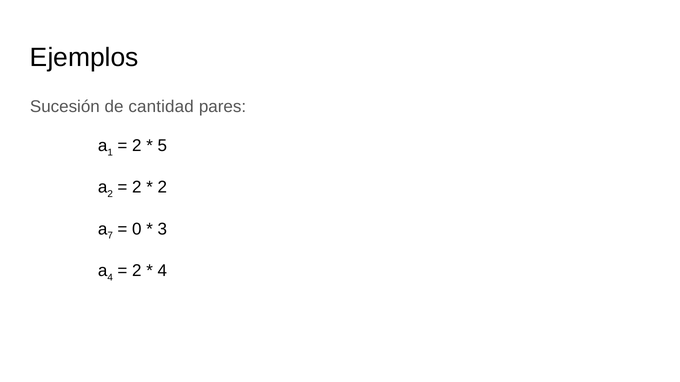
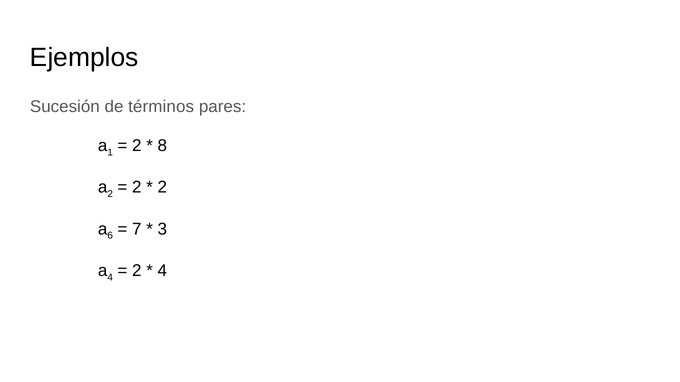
cantidad: cantidad -> términos (161, 107)
5: 5 -> 8 (162, 146)
7: 7 -> 6 (110, 236)
0: 0 -> 7 (137, 229)
